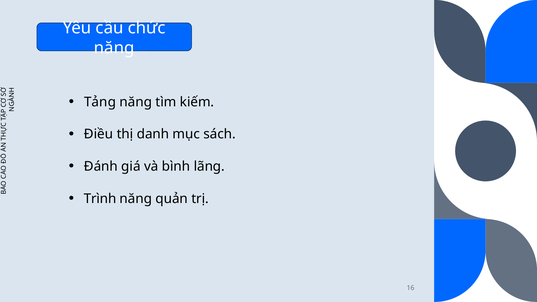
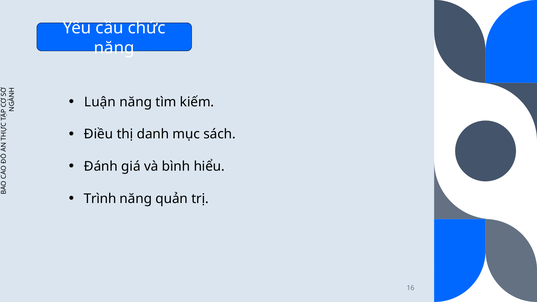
Tảng: Tảng -> Luận (100, 102)
lãng: lãng -> hiểu (209, 166)
